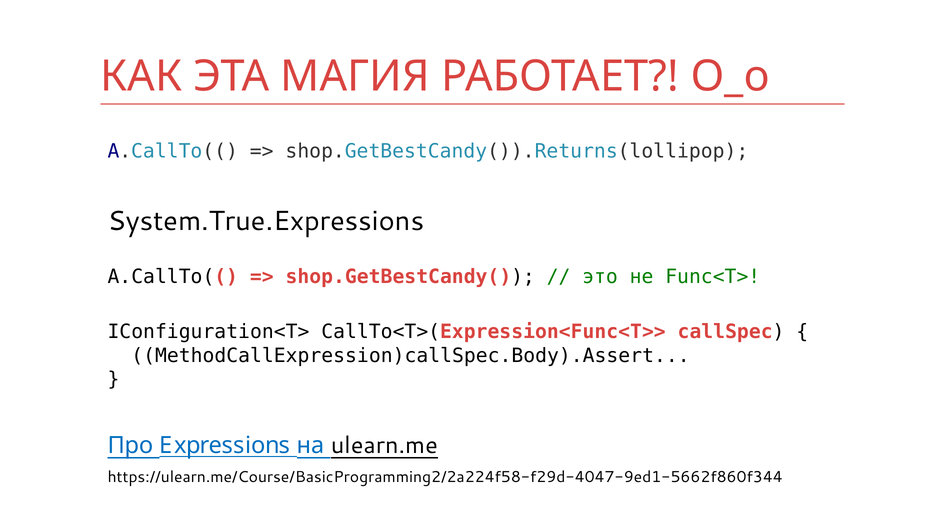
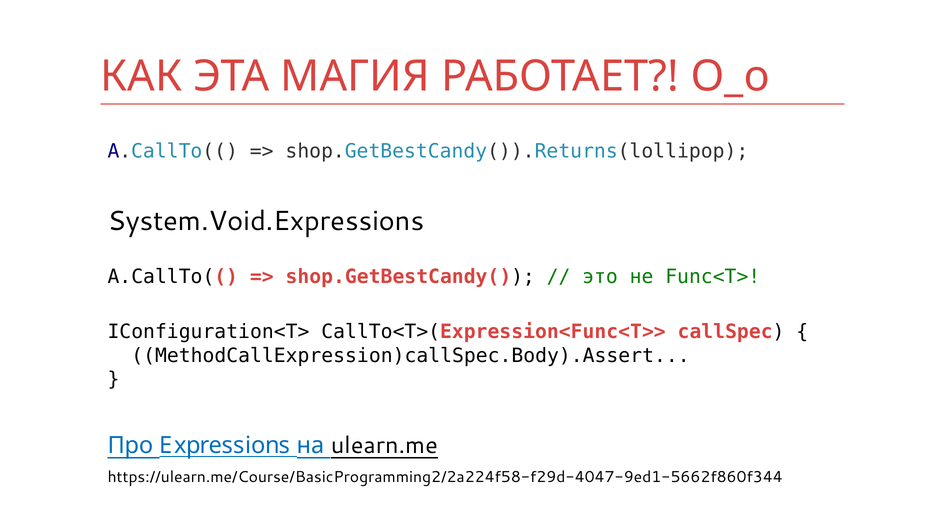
System.True.Expressions: System.True.Expressions -> System.Void.Expressions (266, 221)
